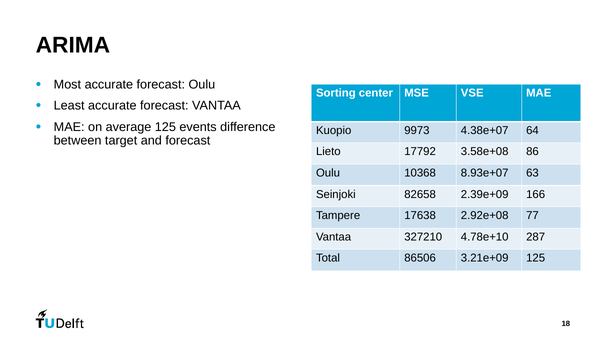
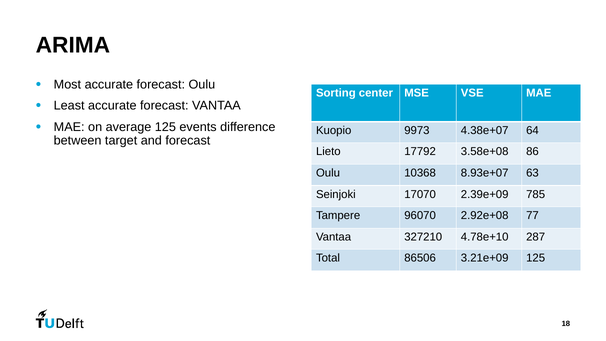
82658: 82658 -> 17070 (420, 194)
166: 166 -> 785 (536, 194)
17638: 17638 -> 96070 (420, 216)
